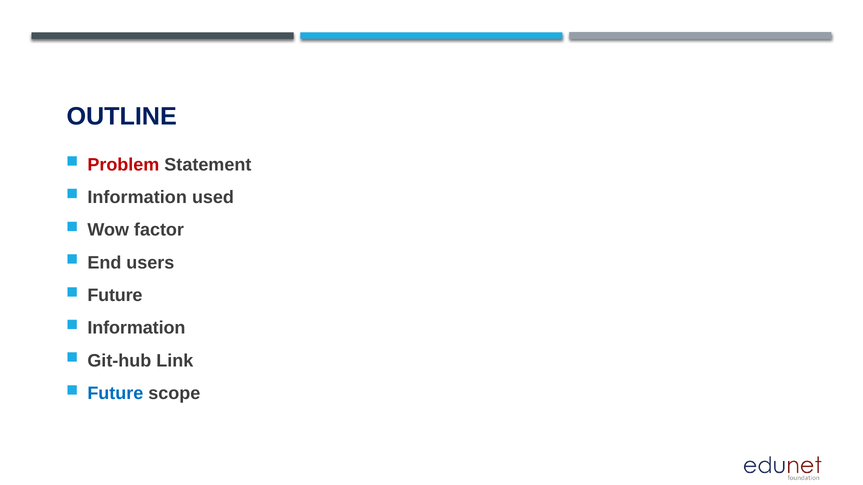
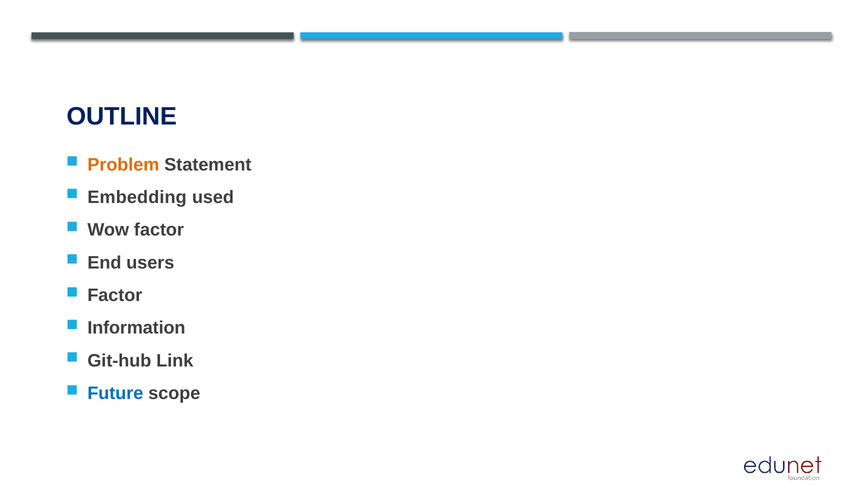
Problem colour: red -> orange (123, 165)
Information: Information -> Embedding (137, 197)
Future: Future -> Factor (115, 296)
